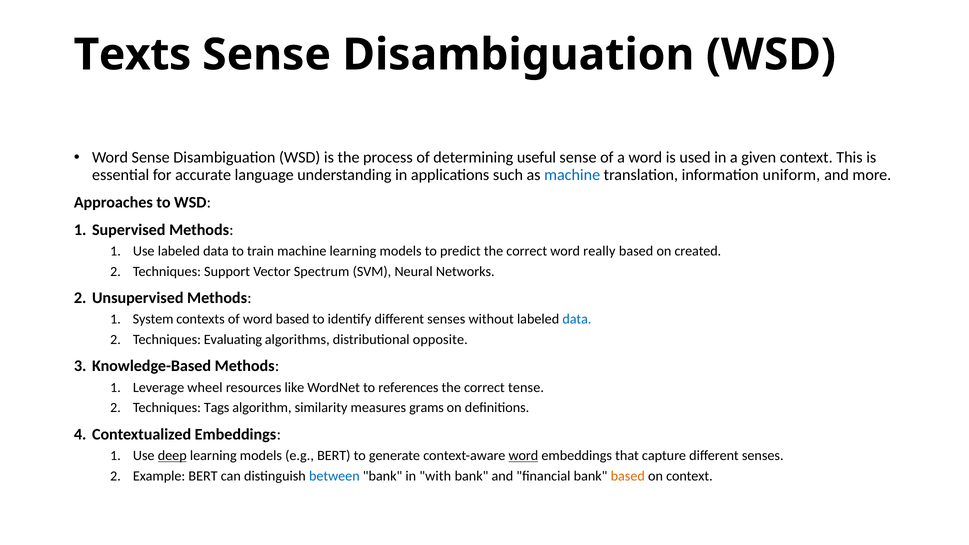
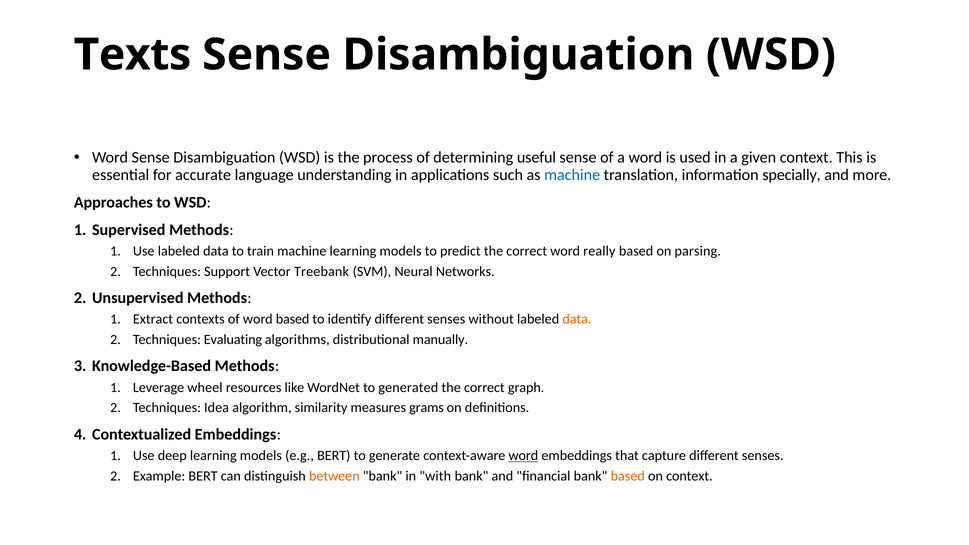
uniform: uniform -> specially (792, 175)
created: created -> parsing (698, 251)
Spectrum: Spectrum -> Treebank (322, 272)
System: System -> Extract (153, 319)
data colour: blue -> orange (577, 319)
opposite: opposite -> manually (440, 340)
references: references -> generated (408, 388)
tense: tense -> graph (526, 388)
Tags: Tags -> Idea (217, 408)
deep underline: present -> none (172, 456)
between colour: blue -> orange (334, 476)
